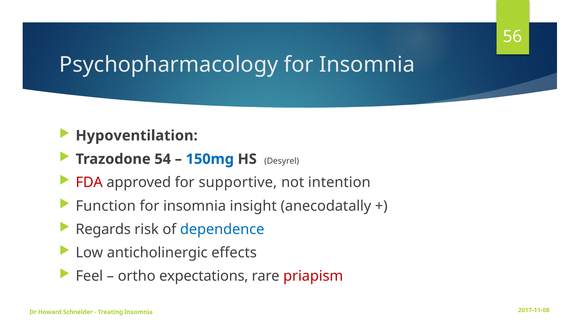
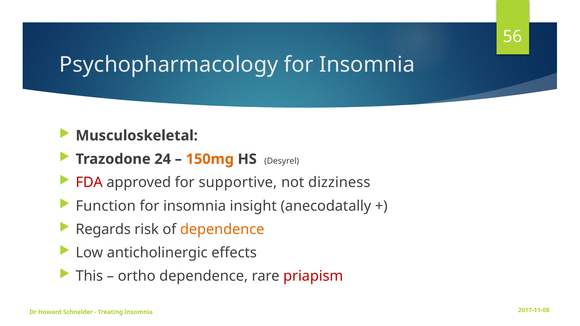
Hypoventilation: Hypoventilation -> Musculoskeletal (137, 136)
54: 54 -> 24 (163, 159)
150mg colour: blue -> orange (210, 159)
intention: intention -> dizziness (339, 183)
dependence colour: blue -> orange (222, 230)
Feel: Feel -> This (89, 276)
ortho expectations: expectations -> dependence (204, 276)
